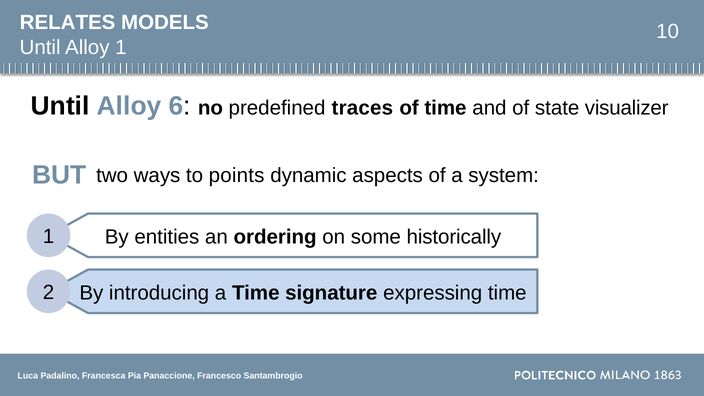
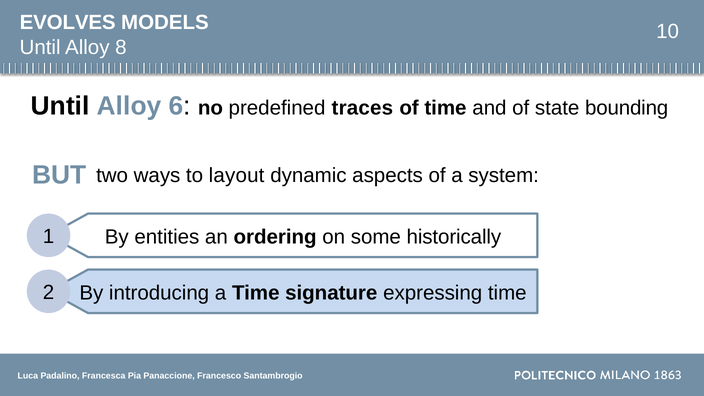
RELATES: RELATES -> EVOLVES (68, 23)
Alloy 1: 1 -> 8 (121, 47)
visualizer: visualizer -> bounding (627, 108)
points: points -> layout (237, 175)
